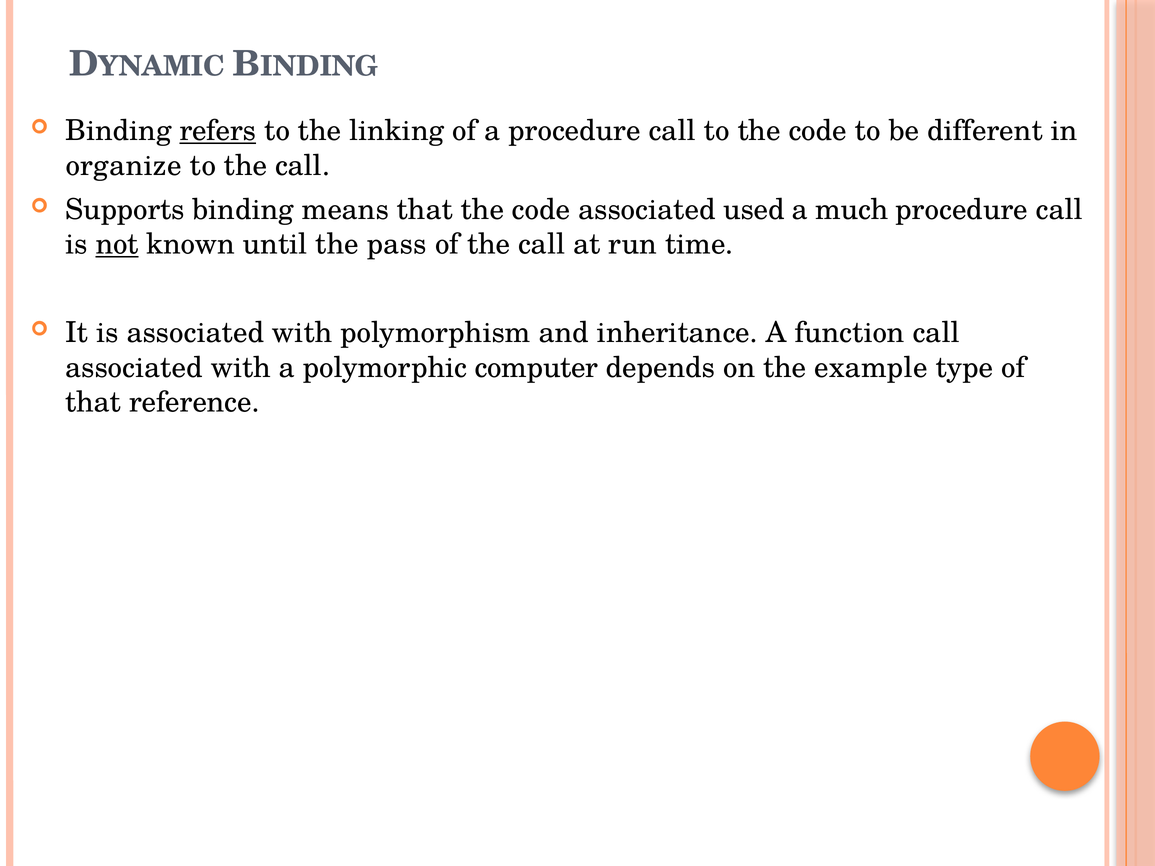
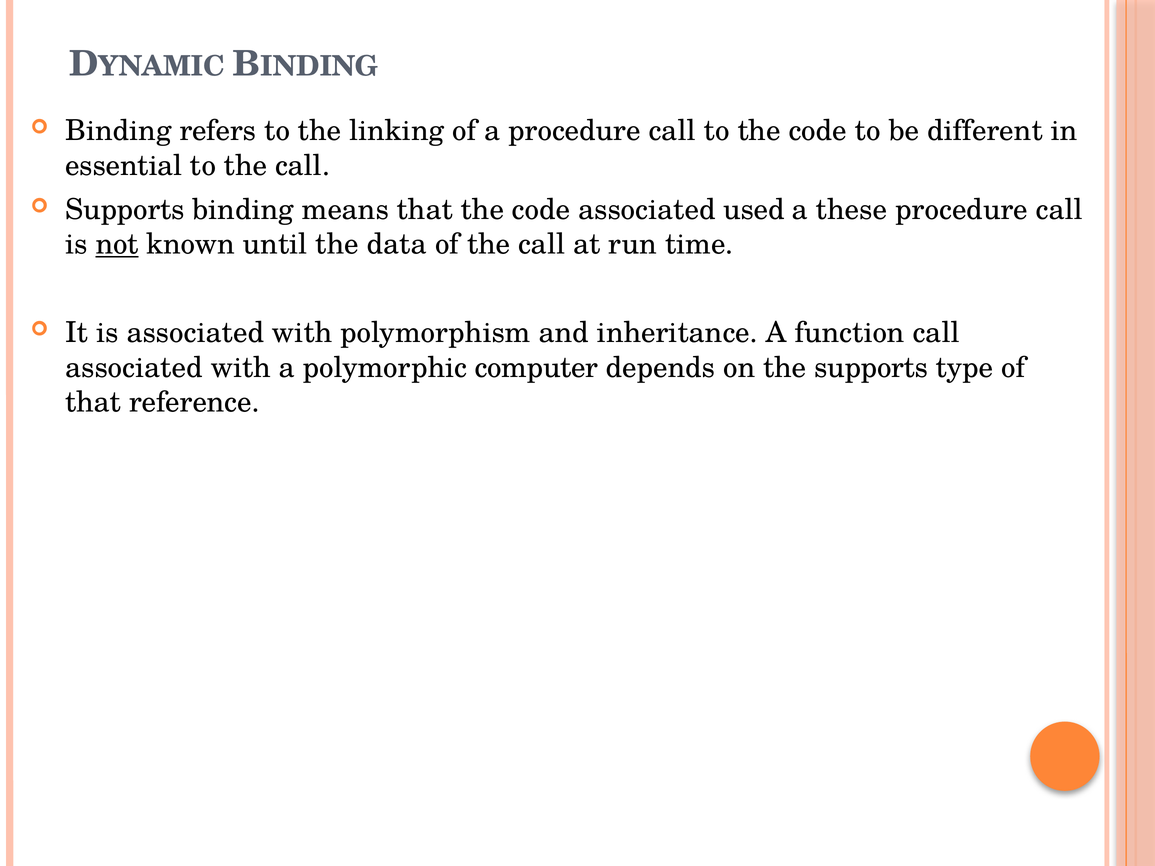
refers underline: present -> none (218, 131)
organize: organize -> essential (124, 166)
much: much -> these (852, 210)
pass: pass -> data (397, 244)
the example: example -> supports (871, 368)
